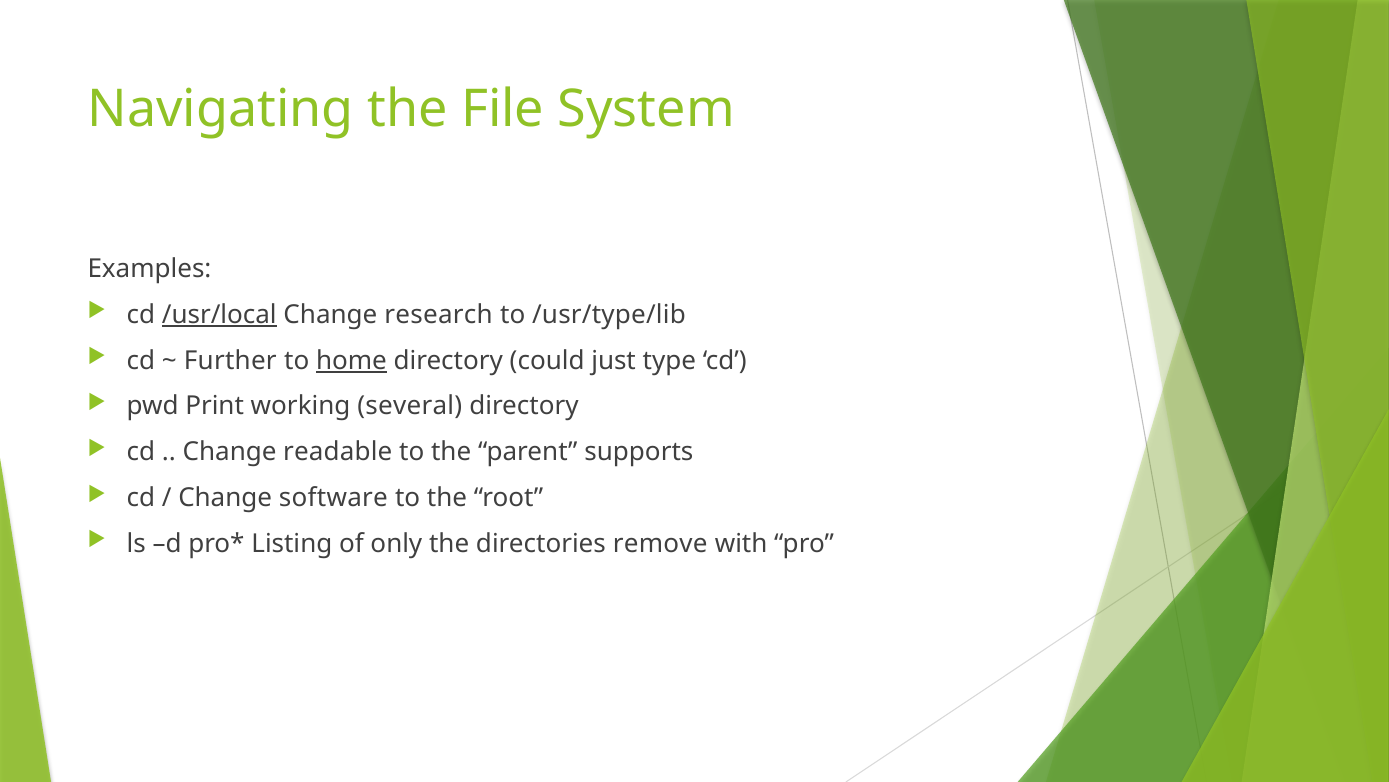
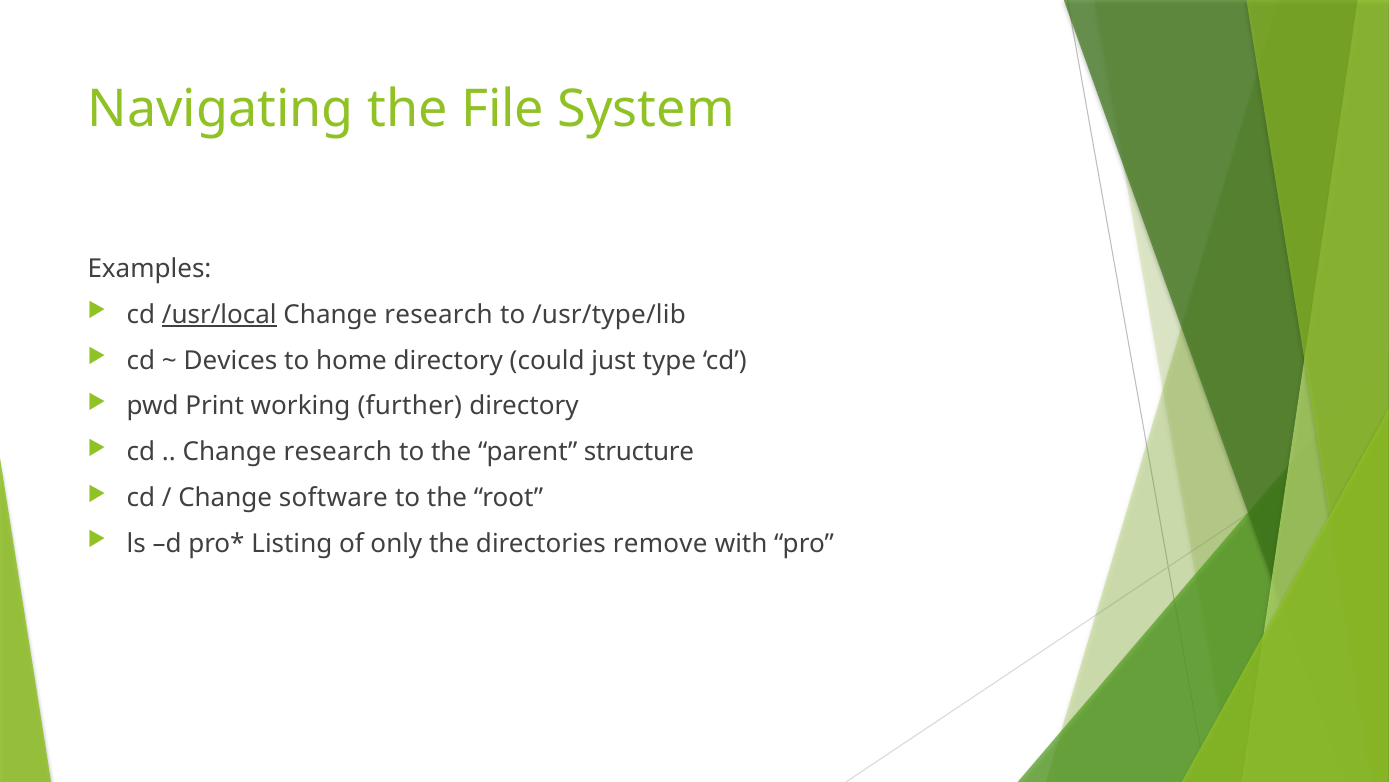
Further: Further -> Devices (230, 360)
home underline: present -> none (351, 360)
several: several -> further (410, 406)
readable: readable -> research (338, 452)
supports: supports -> structure (639, 452)
